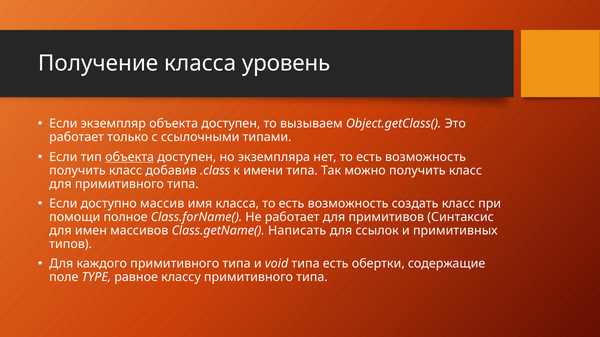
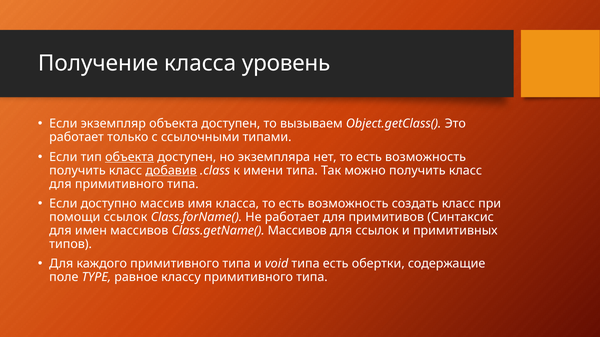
добавив underline: none -> present (171, 171)
помощи полное: полное -> ссылок (125, 217)
Class.getName( Написать: Написать -> Массивов (297, 231)
